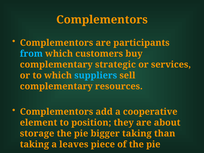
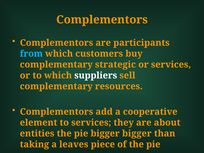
suppliers colour: light blue -> white (96, 75)
to position: position -> services (91, 123)
storage: storage -> entities (37, 133)
bigger taking: taking -> bigger (137, 133)
